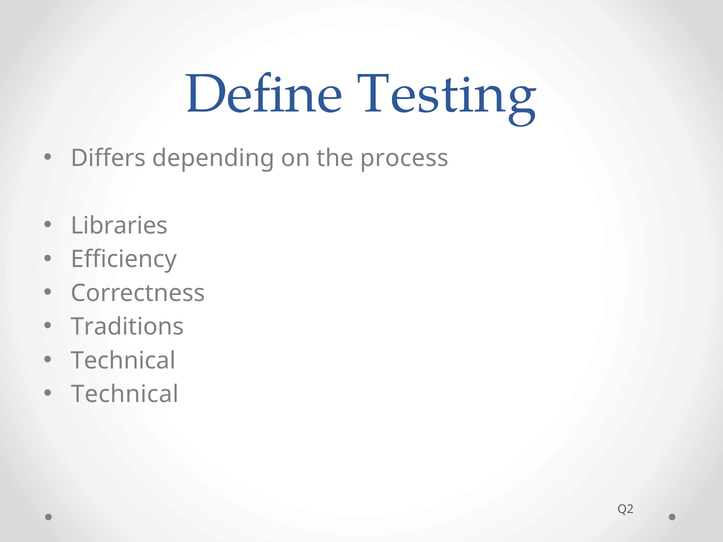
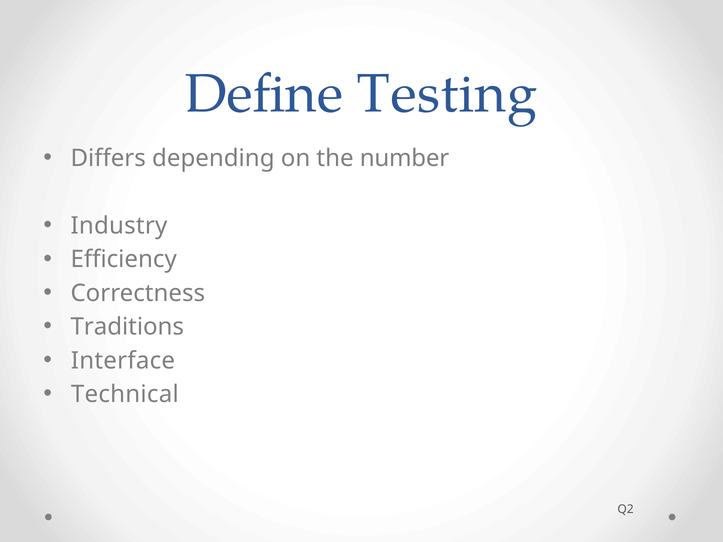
process: process -> number (405, 158)
Libraries: Libraries -> Industry (119, 226)
Technical: Technical -> Interface (123, 361)
